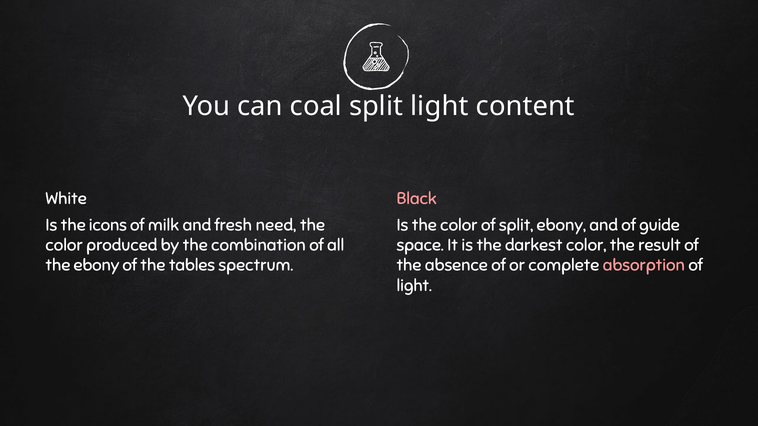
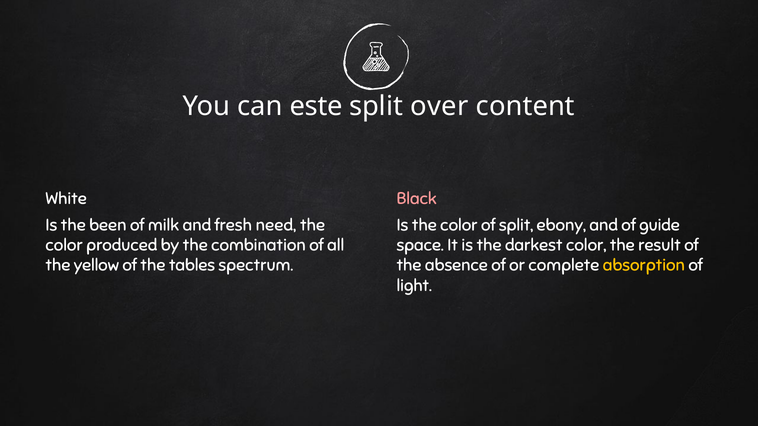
coal: coal -> este (316, 106)
split light: light -> over (439, 106)
icons: icons -> been (108, 225)
the ebony: ebony -> yellow (97, 266)
absorption colour: pink -> yellow (644, 266)
